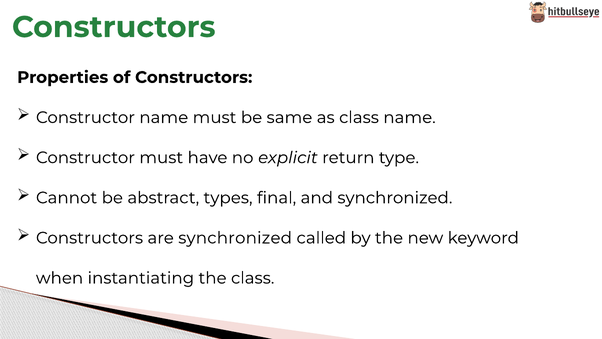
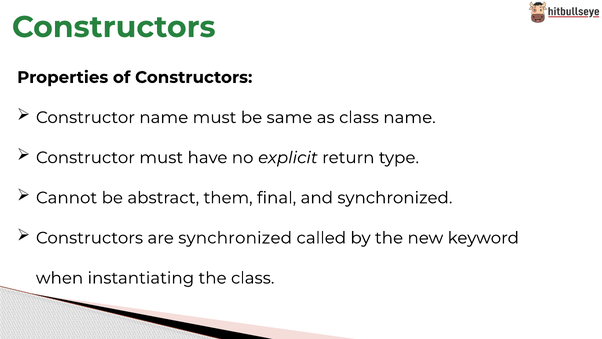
types: types -> them (228, 198)
